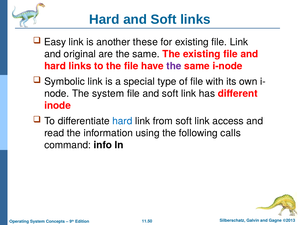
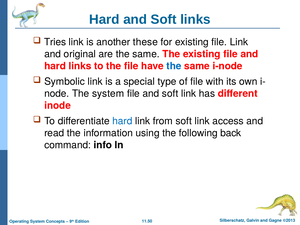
Easy: Easy -> Tries (55, 42)
the colour: purple -> blue (174, 66)
calls: calls -> back (231, 133)
